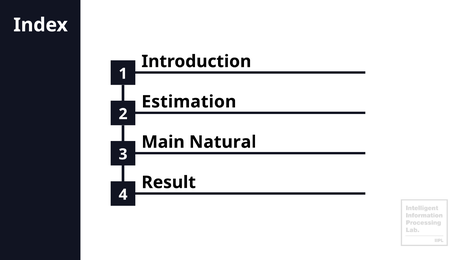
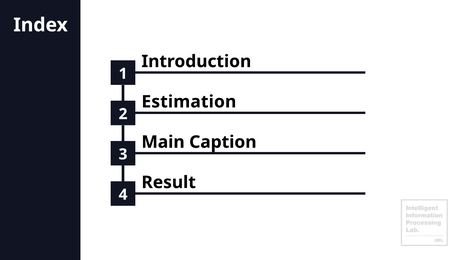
Natural: Natural -> Caption (223, 142)
